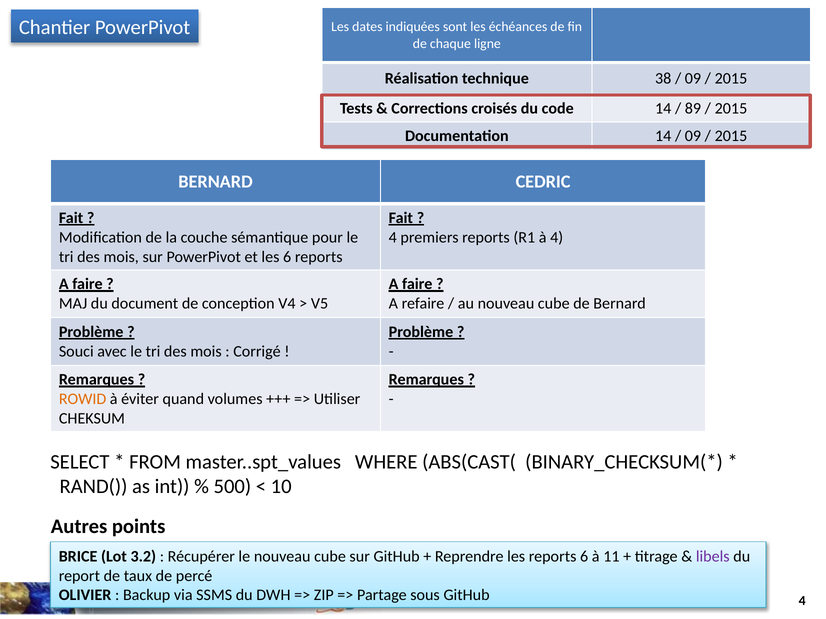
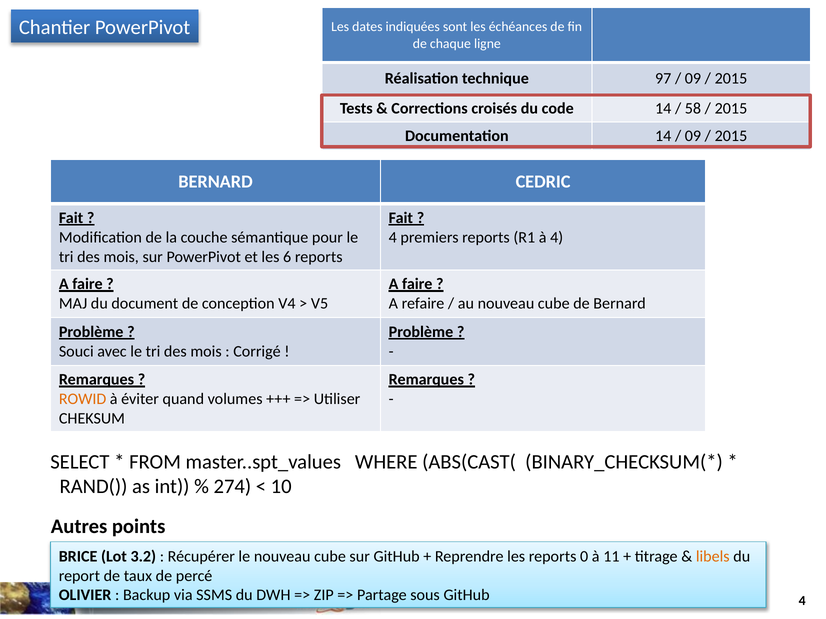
38: 38 -> 97 (663, 79)
89: 89 -> 58 (693, 108)
500: 500 -> 274 (232, 487)
reports 6: 6 -> 0 (584, 557)
libels colour: purple -> orange (713, 557)
